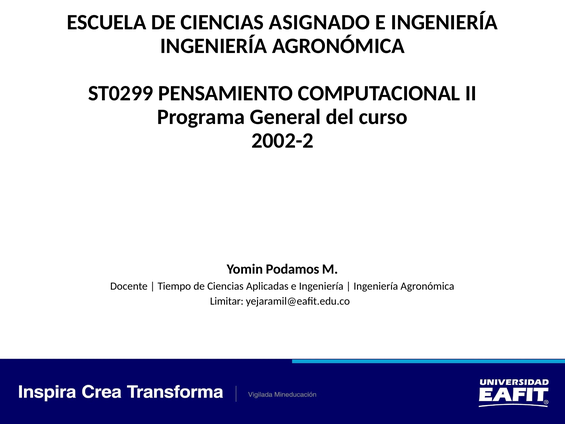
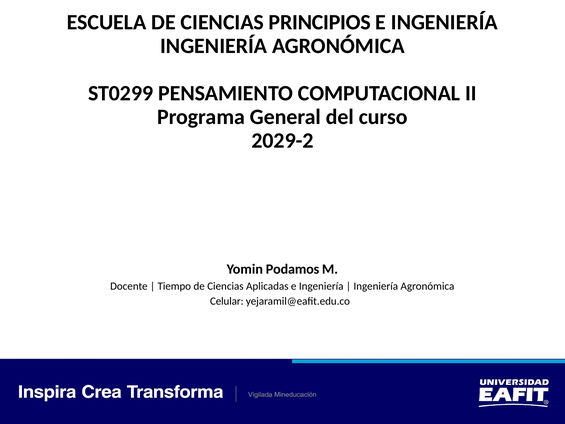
ASIGNADO: ASIGNADO -> PRINCIPIOS (320, 22)
2002-2: 2002-2 -> 2029-2 (283, 141)
Limitar: Limitar -> Celular (227, 301)
